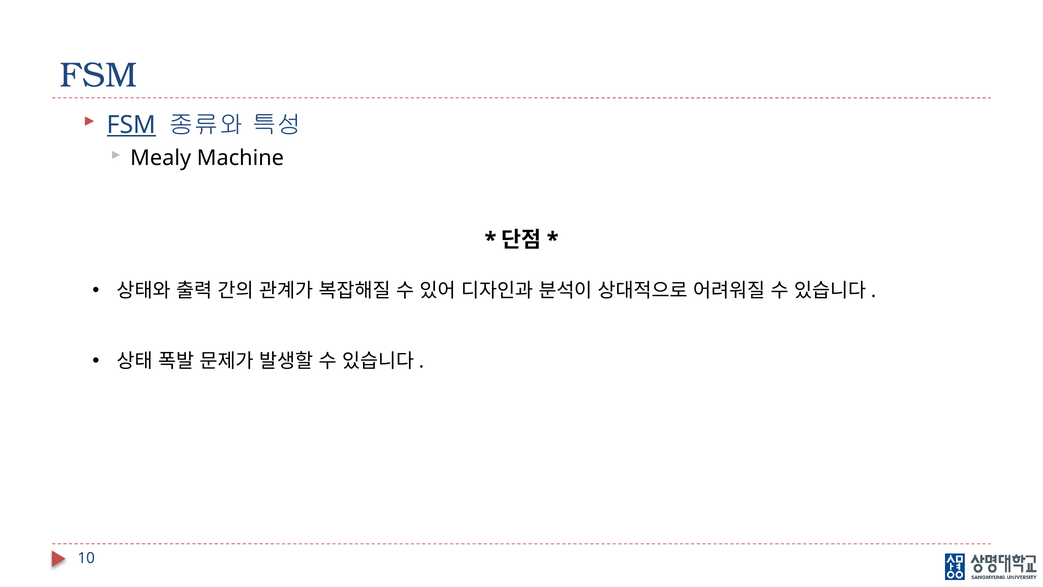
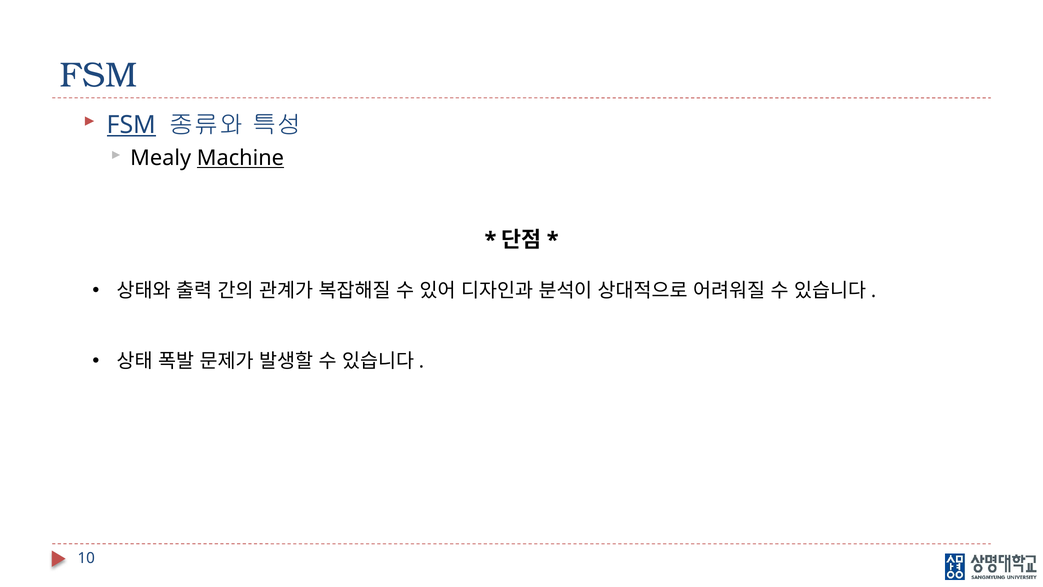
Machine underline: none -> present (240, 158)
